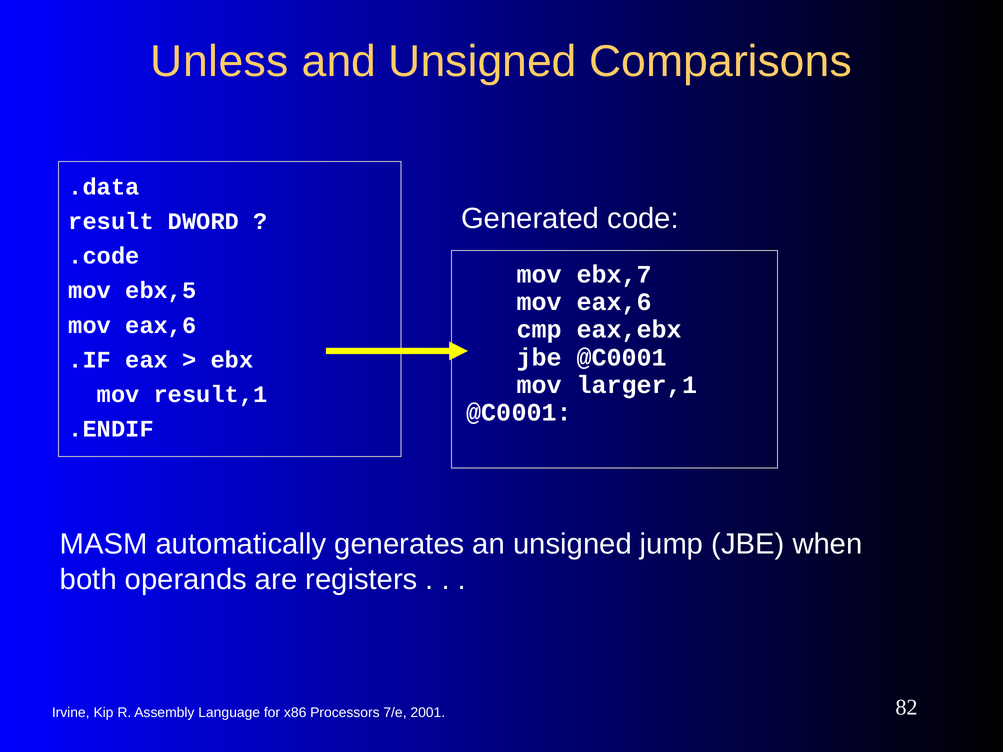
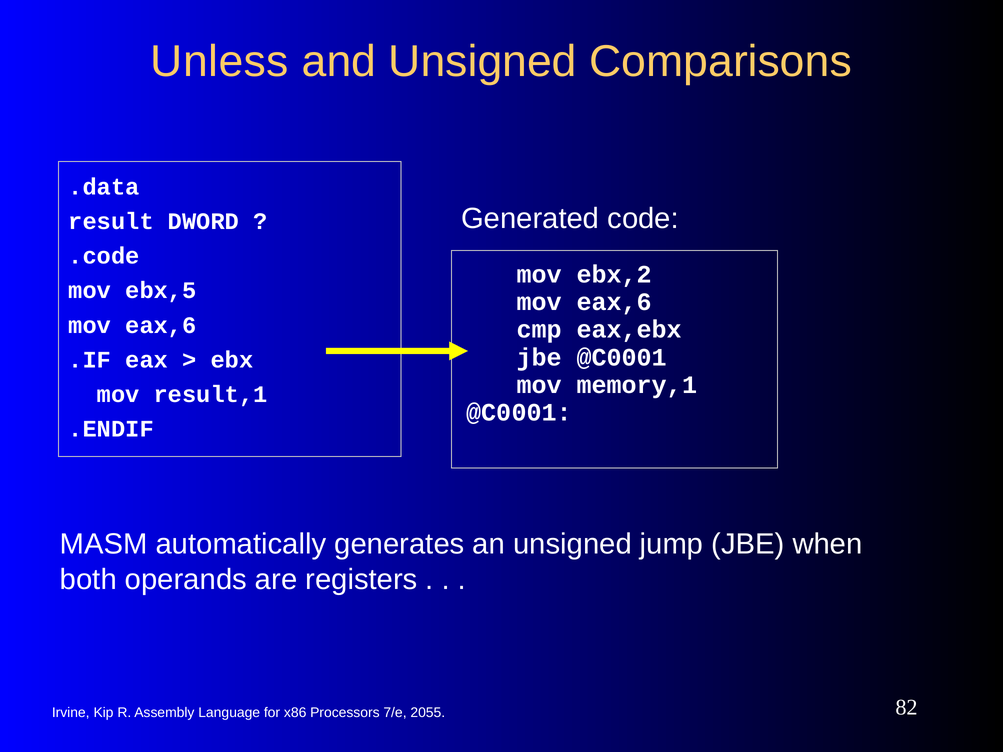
ebx,7: ebx,7 -> ebx,2 (614, 275)
larger,1: larger,1 -> memory,1 (637, 385)
2001: 2001 -> 2055 (428, 713)
